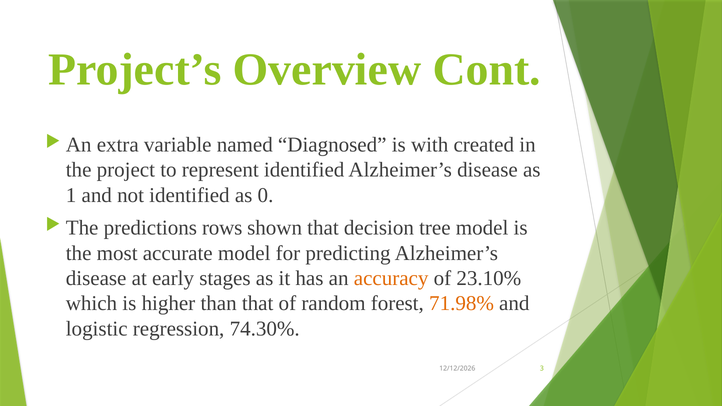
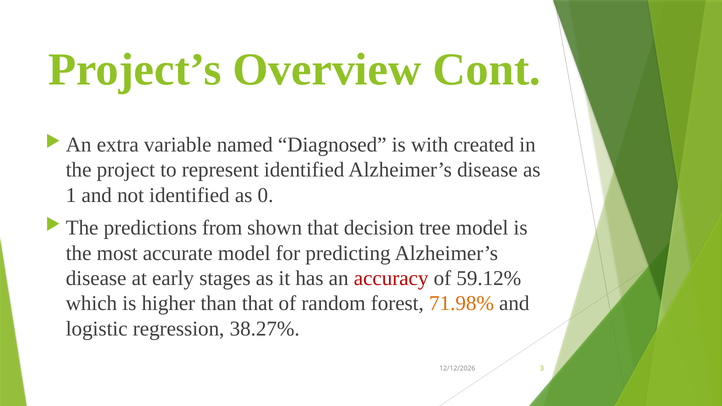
rows: rows -> from (222, 228)
accuracy colour: orange -> red (391, 278)
23.10%: 23.10% -> 59.12% (489, 278)
74.30%: 74.30% -> 38.27% (265, 329)
